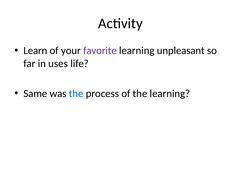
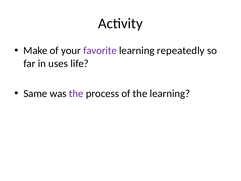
Learn: Learn -> Make (35, 51)
unpleasant: unpleasant -> repeatedly (181, 51)
the colour: blue -> purple (76, 93)
